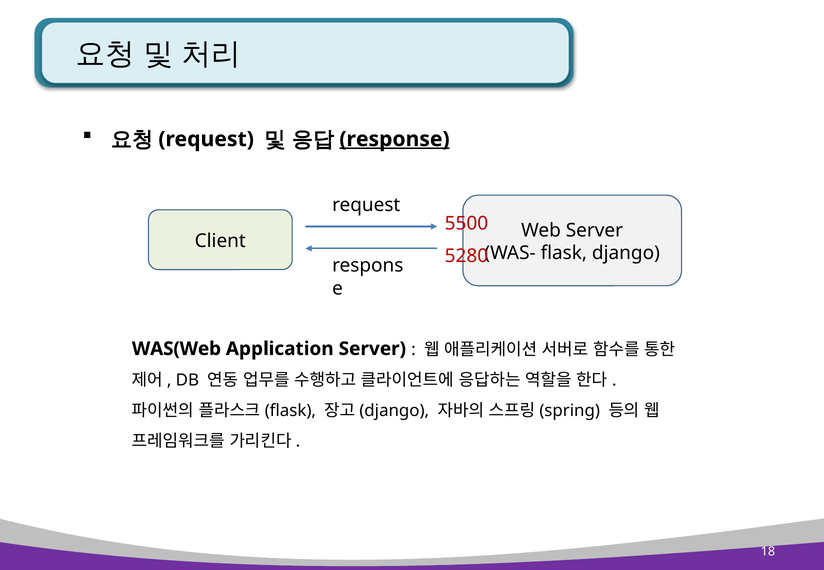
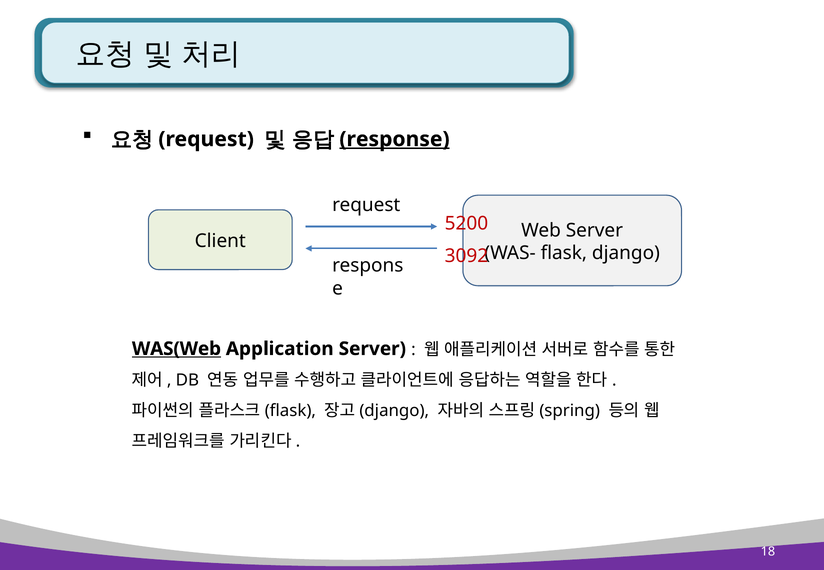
5500: 5500 -> 5200 (466, 224)
5280: 5280 -> 3092 (466, 256)
WAS(Web underline: none -> present (176, 349)
